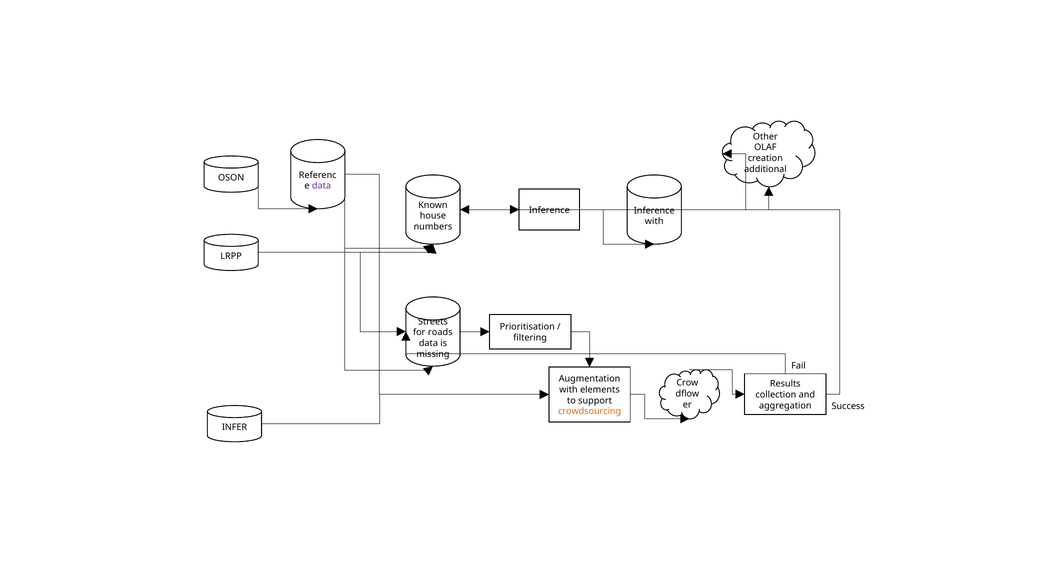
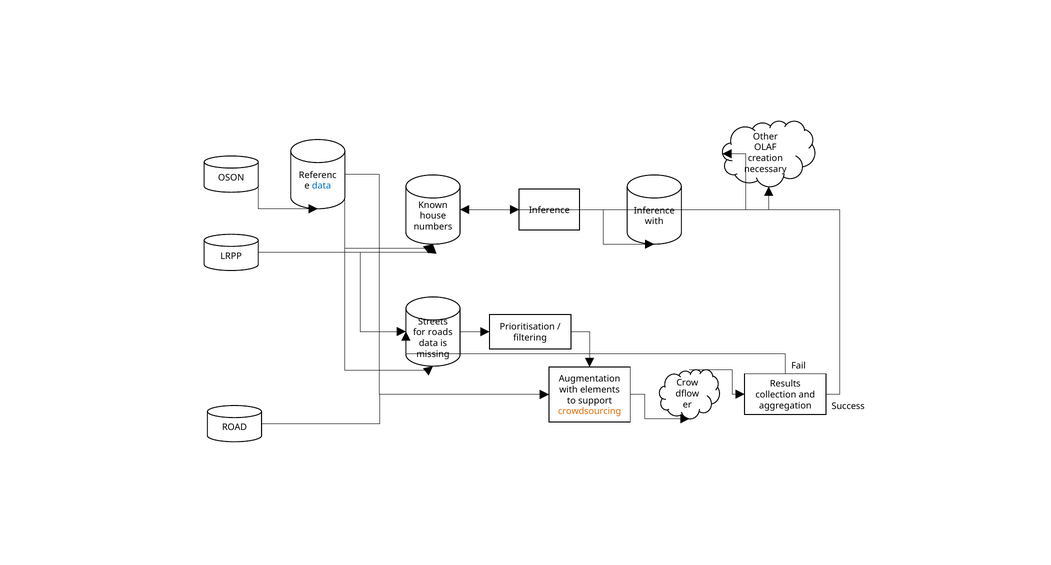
additional: additional -> necessary (765, 169)
data colour: purple -> blue (322, 186)
INFER: INFER -> ROAD (234, 428)
